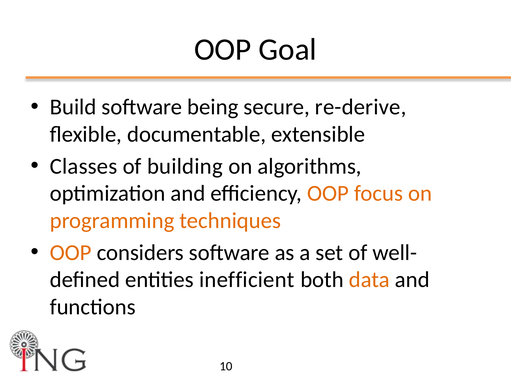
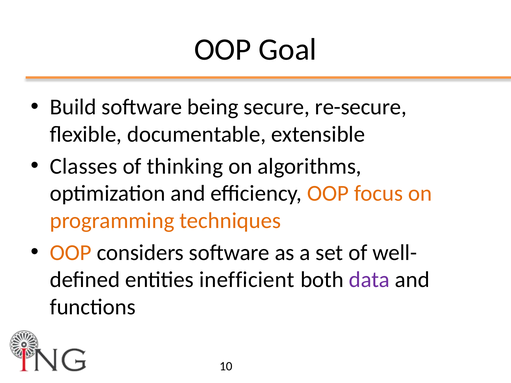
re-derive: re-derive -> re-secure (361, 107)
building: building -> thinking (185, 166)
data colour: orange -> purple (369, 280)
